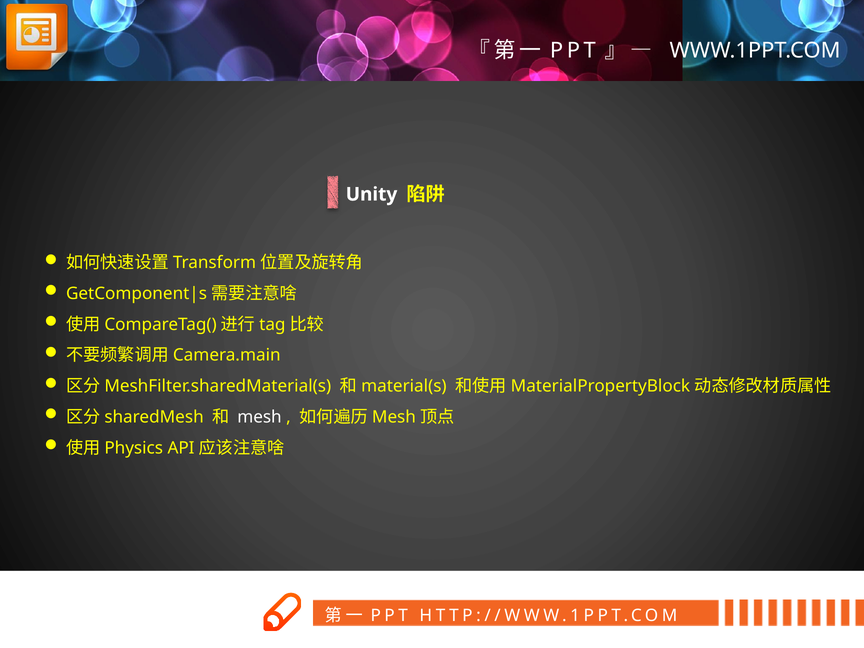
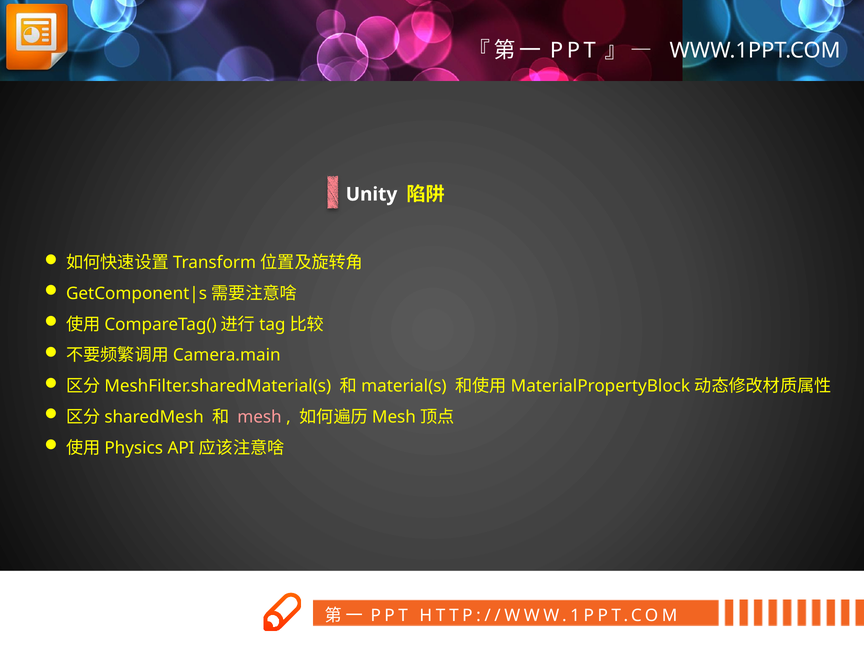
mesh colour: white -> pink (259, 417)
